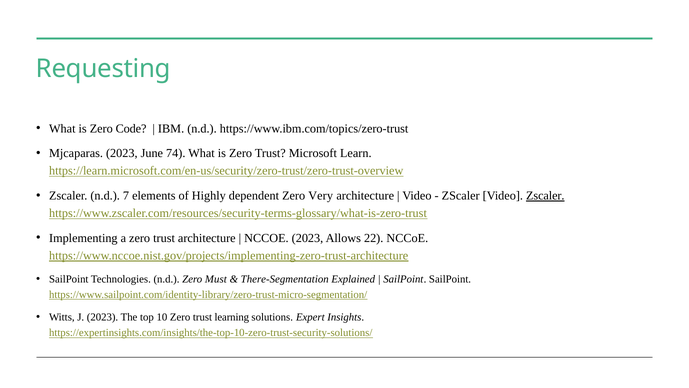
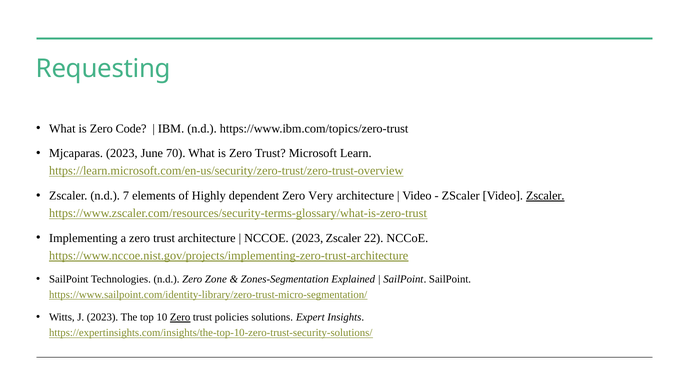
74: 74 -> 70 (176, 153)
2023 Allows: Allows -> Zscaler (343, 238)
Must: Must -> Zone (216, 279)
There-Segmentation: There-Segmentation -> Zones-Segmentation (285, 279)
Zero underline: none -> present (180, 317)
learning: learning -> policies (232, 317)
